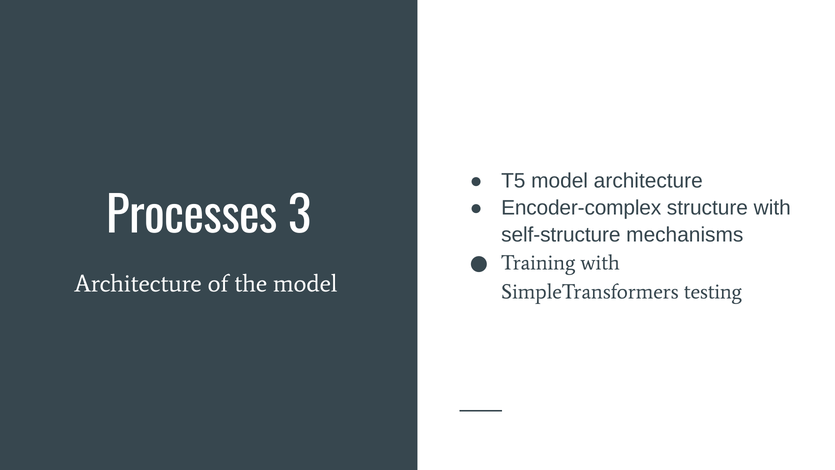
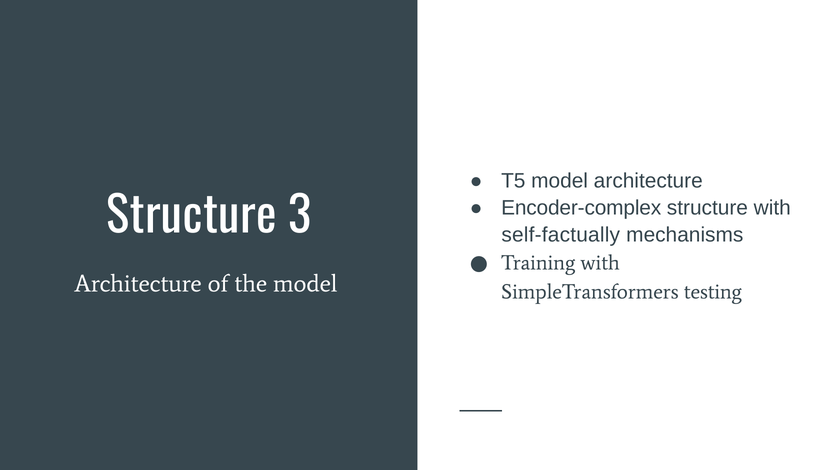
Processes: Processes -> Structure (191, 216)
self-structure: self-structure -> self-factually (561, 235)
